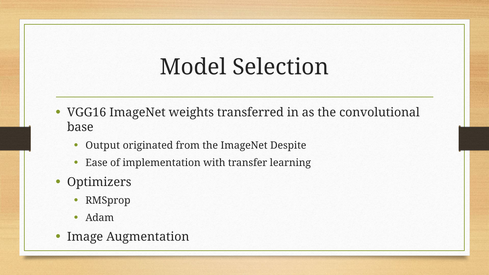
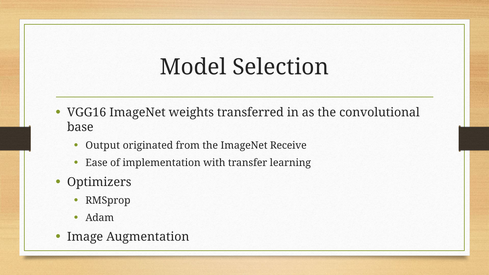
Despite: Despite -> Receive (288, 146)
